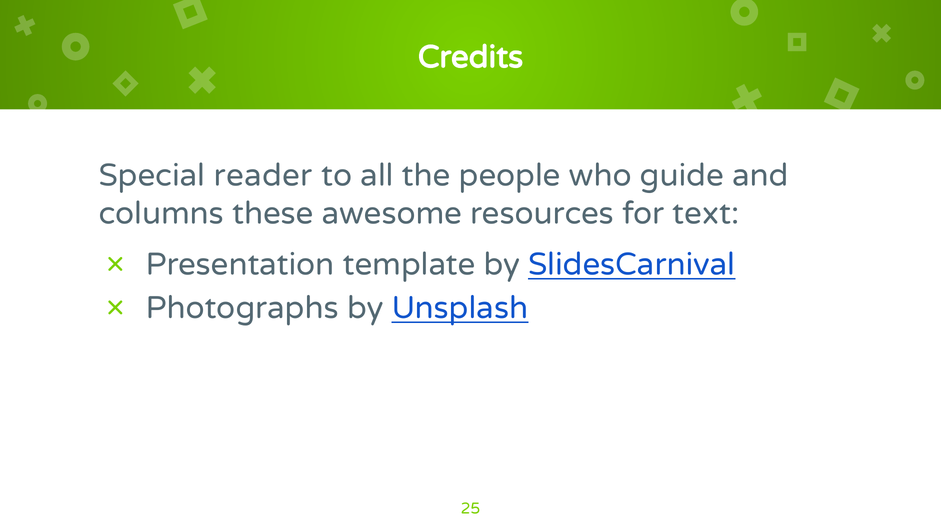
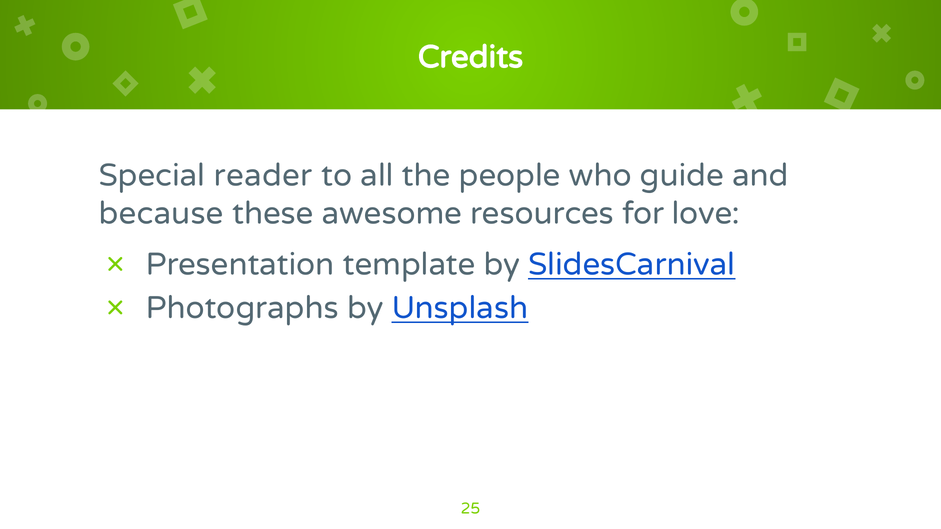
columns: columns -> because (161, 213)
text: text -> love (706, 213)
